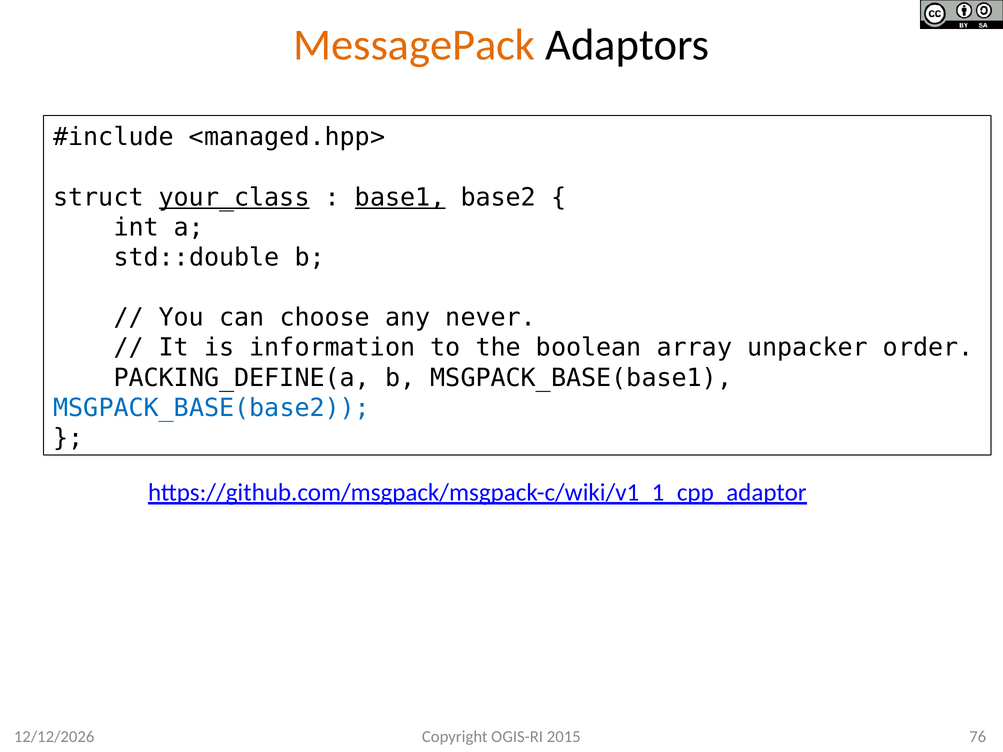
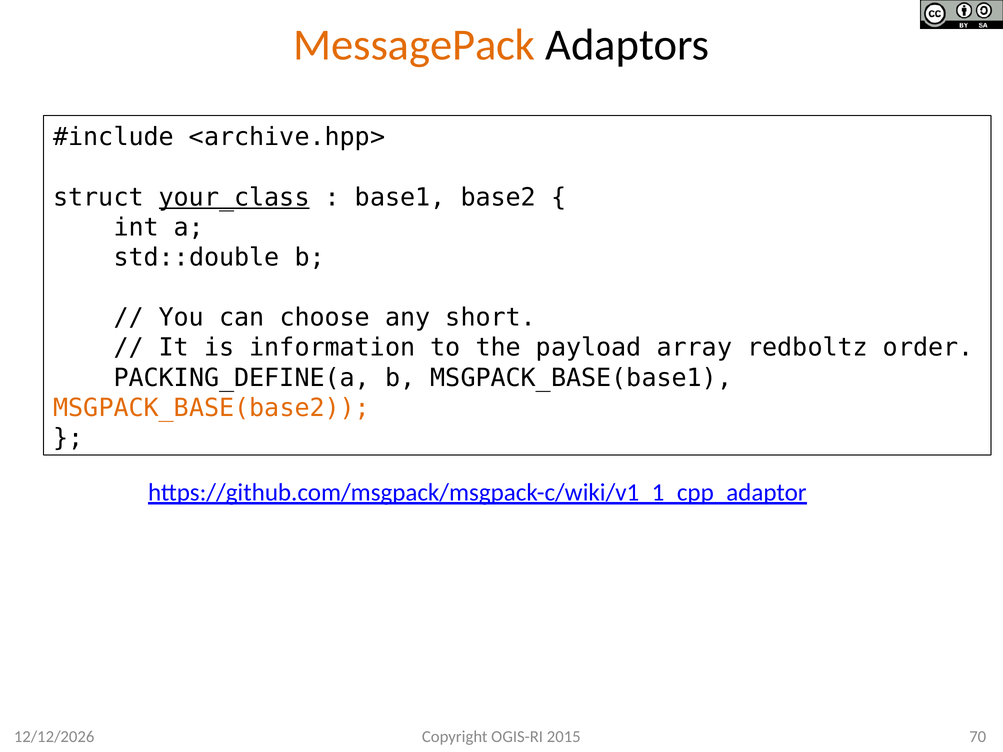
<managed.hpp>: <managed.hpp> -> <archive.hpp> (287, 137)
base1 underline: present -> none (400, 197)
never: never -> short (491, 318)
boolean: boolean -> payload (589, 348)
unpacker: unpacker -> redboltz (808, 348)
MSGPACK_BASE(base2 colour: blue -> orange (212, 408)
76: 76 -> 70 (978, 737)
